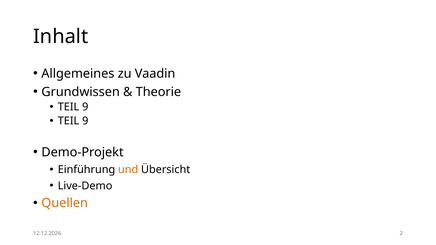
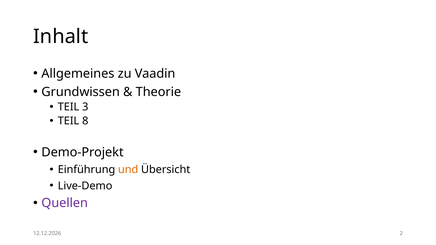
9: 9 -> 3 (85, 107)
9: 9 -> 8 (85, 121)
Quellen colour: orange -> purple (65, 203)
